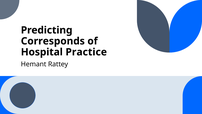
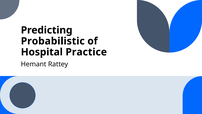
Corresponds: Corresponds -> Probabilistic (53, 41)
